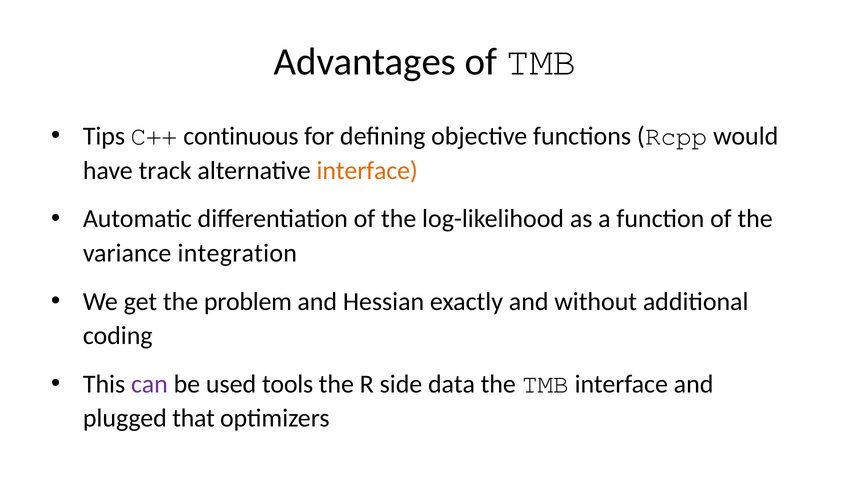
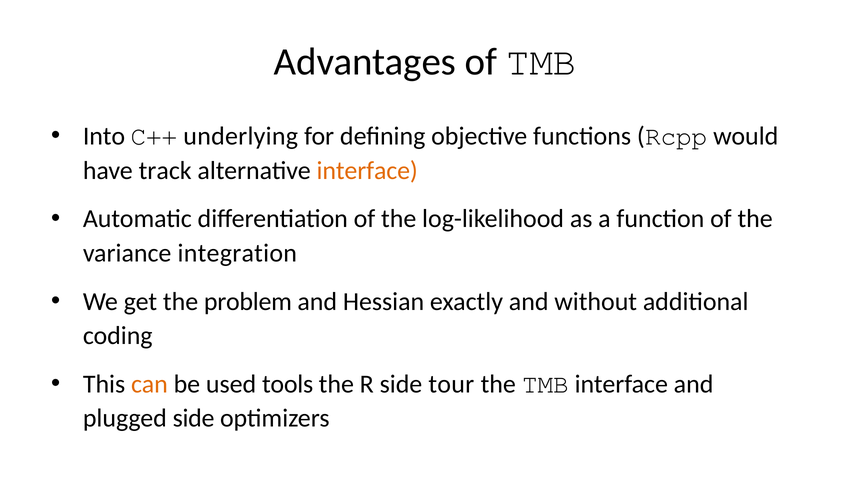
Tips: Tips -> Into (104, 136)
continuous: continuous -> underlying (241, 136)
can colour: purple -> orange (149, 384)
data: data -> tour (451, 384)
plugged that: that -> side (194, 418)
